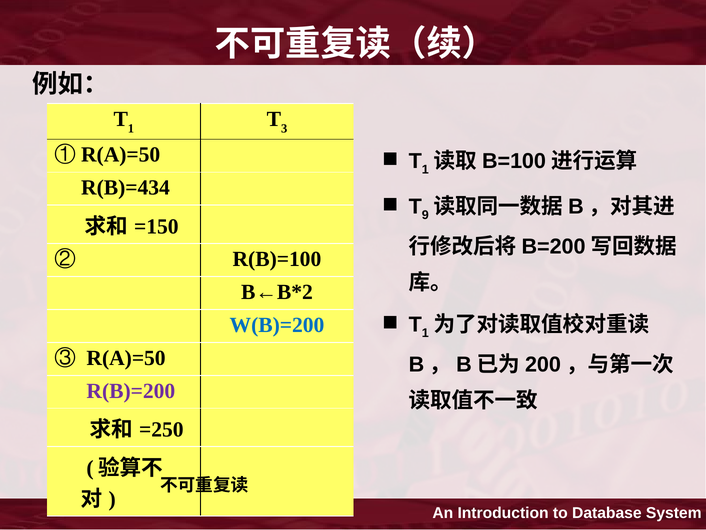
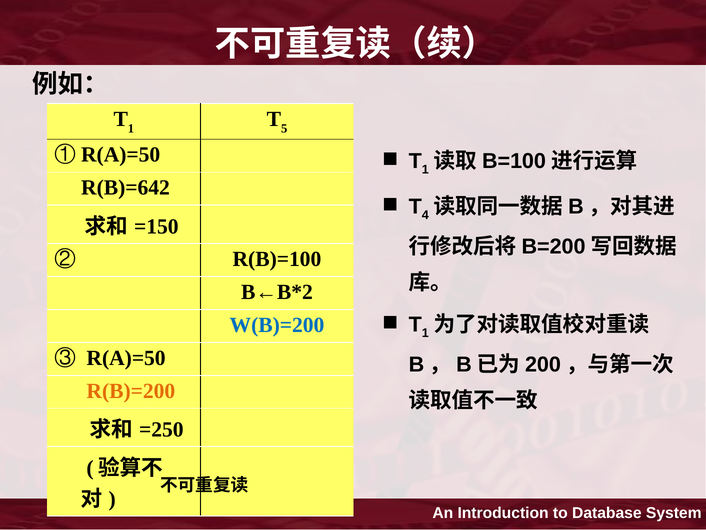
3: 3 -> 5 (284, 129)
R(B)=434: R(B)=434 -> R(B)=642 (125, 188)
9: 9 -> 4 (425, 215)
R(B)=200 colour: purple -> orange (131, 391)
